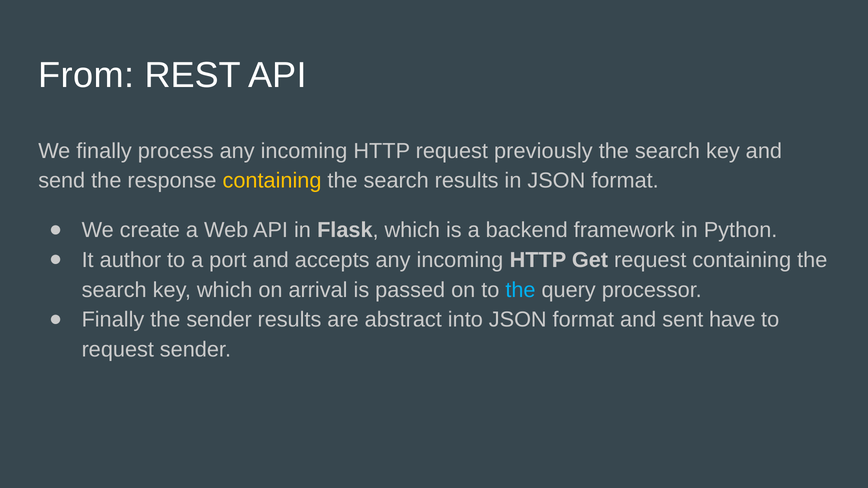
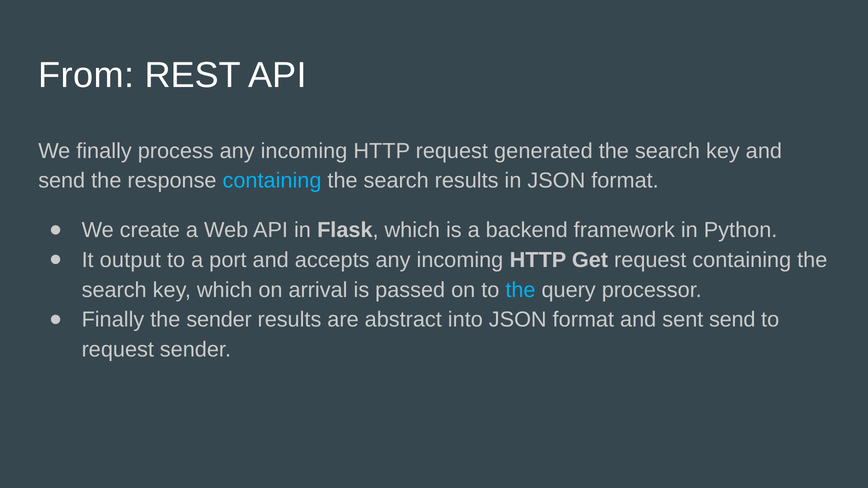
previously: previously -> generated (543, 151)
containing colour: yellow -> light blue (272, 181)
author: author -> output (130, 260)
sent have: have -> send (732, 320)
